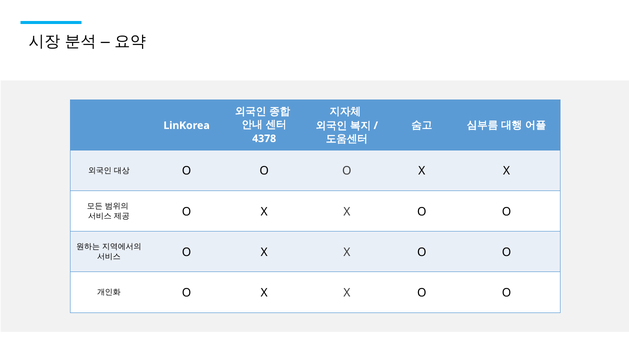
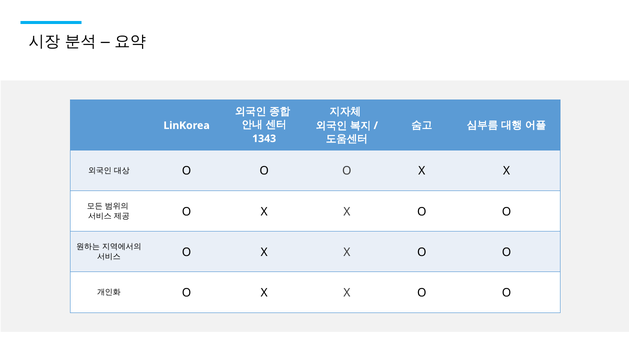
4378: 4378 -> 1343 (264, 139)
